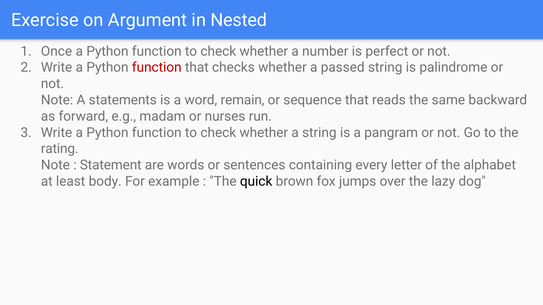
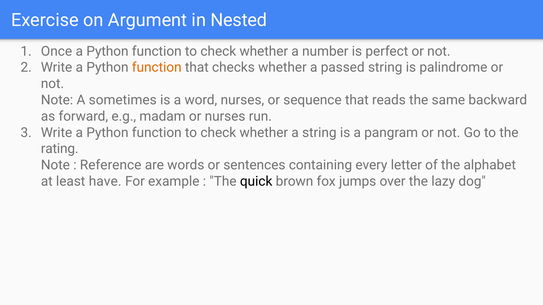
function colour: red -> orange (157, 68)
statements: statements -> sometimes (123, 100)
word remain: remain -> nurses (242, 100)
Statement: Statement -> Reference (111, 165)
body: body -> have (105, 182)
